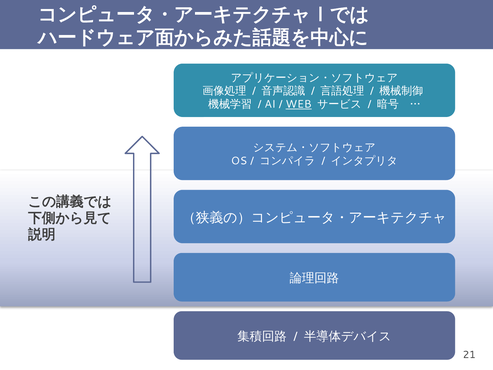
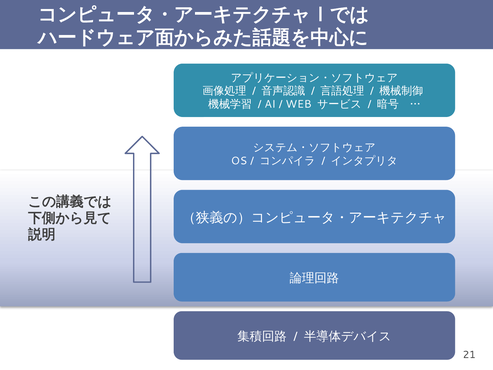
WEB underline: present -> none (299, 104)
